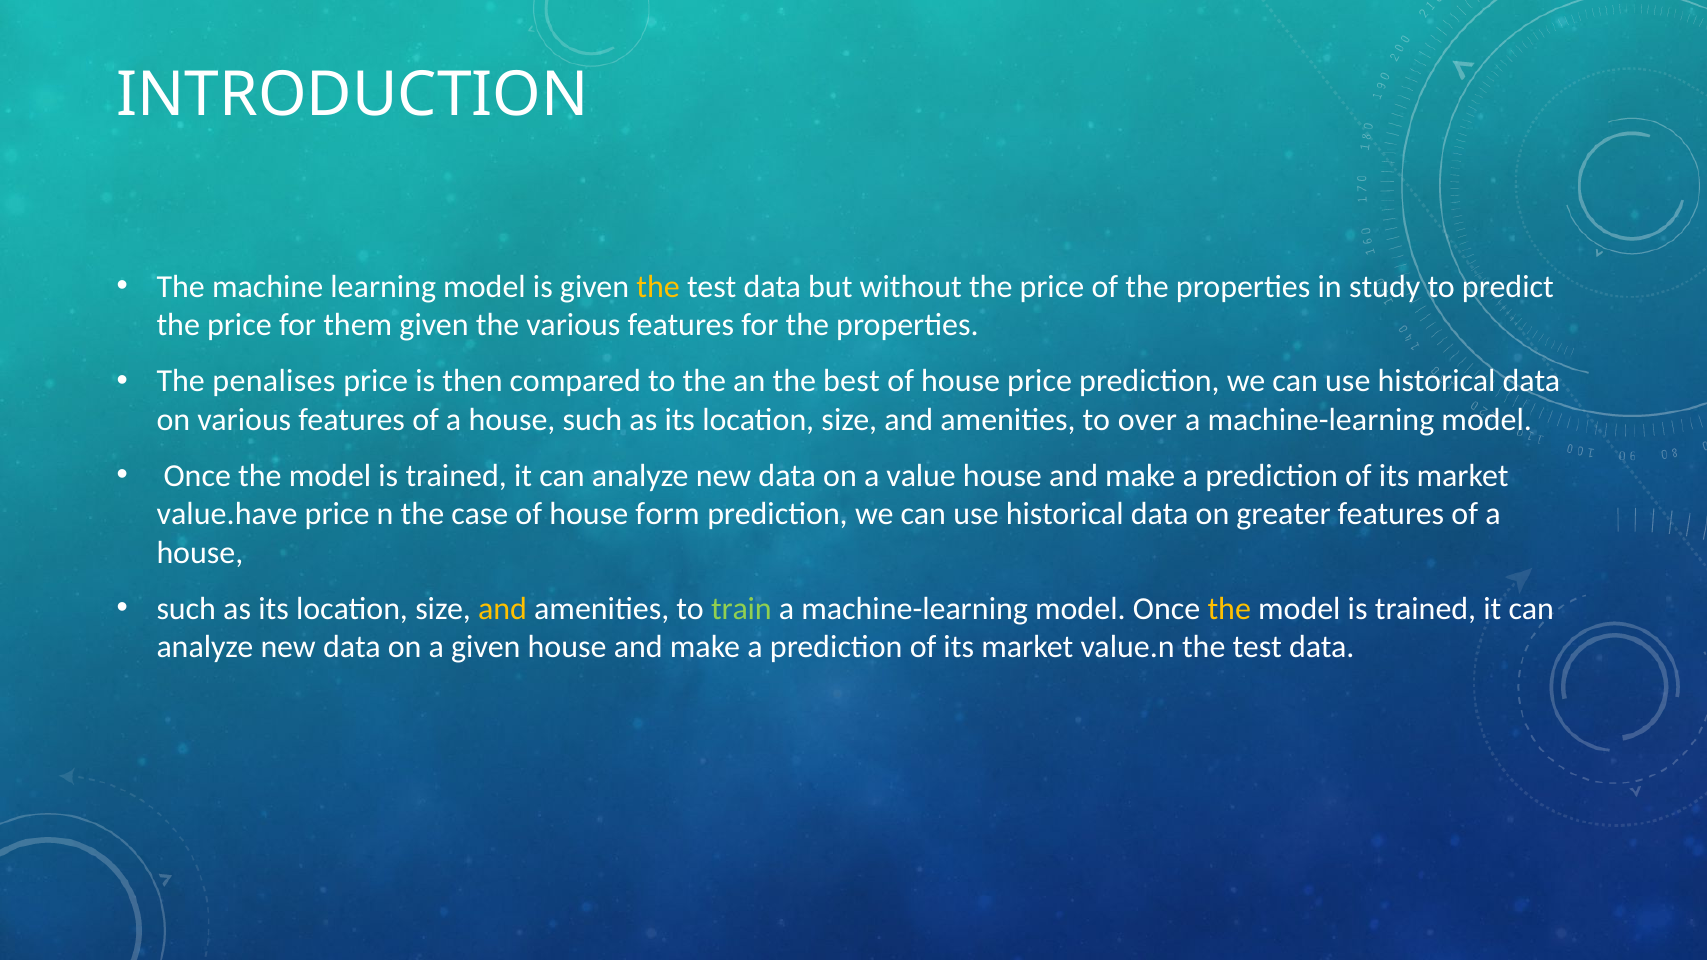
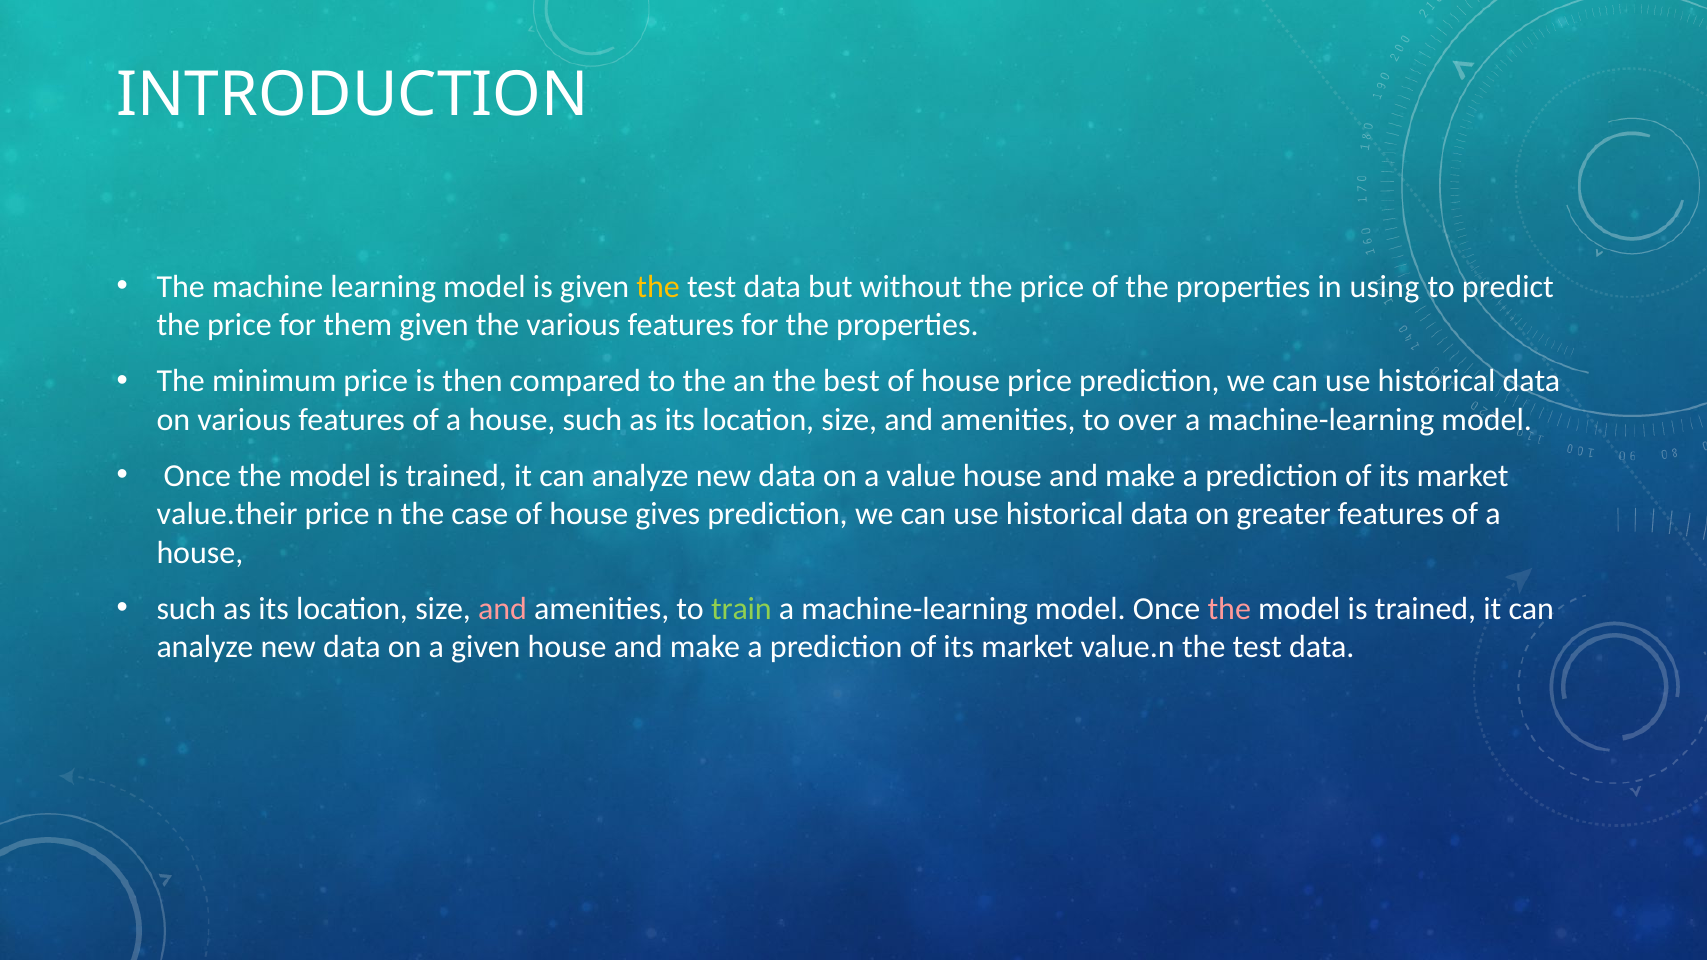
study: study -> using (1384, 287)
penalises: penalises -> minimum (274, 381)
value.have: value.have -> value.their (227, 514)
form: form -> gives (668, 514)
and colour: yellow -> pink (503, 609)
the colour: yellow -> pink (1229, 609)
